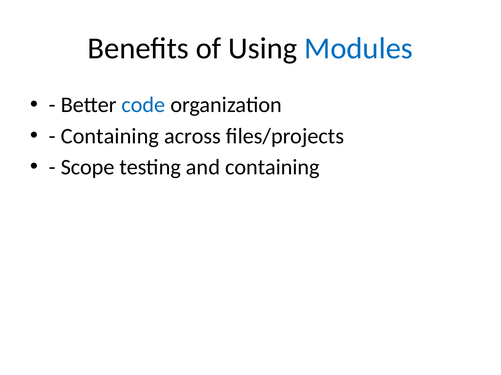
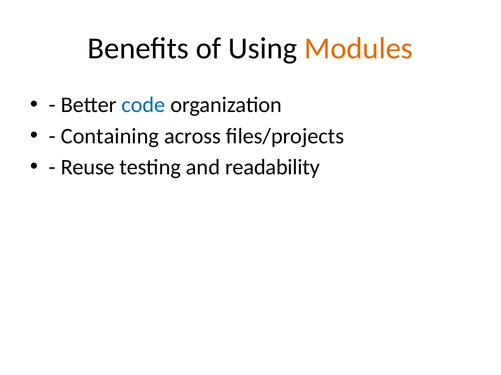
Modules colour: blue -> orange (359, 48)
Scope: Scope -> Reuse (88, 167)
and containing: containing -> readability (272, 167)
